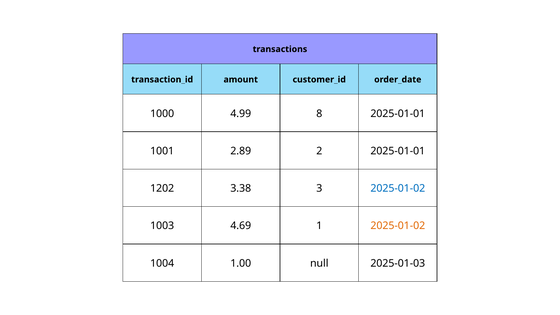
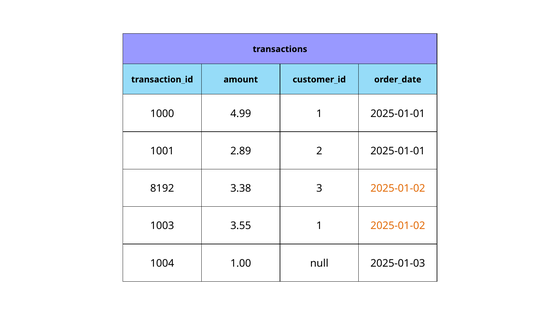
4.99 8: 8 -> 1 (319, 114)
1202: 1202 -> 8192 (162, 188)
2025-01-02 colour: blue -> orange (398, 188)
4.69: 4.69 -> 3.55 (241, 226)
